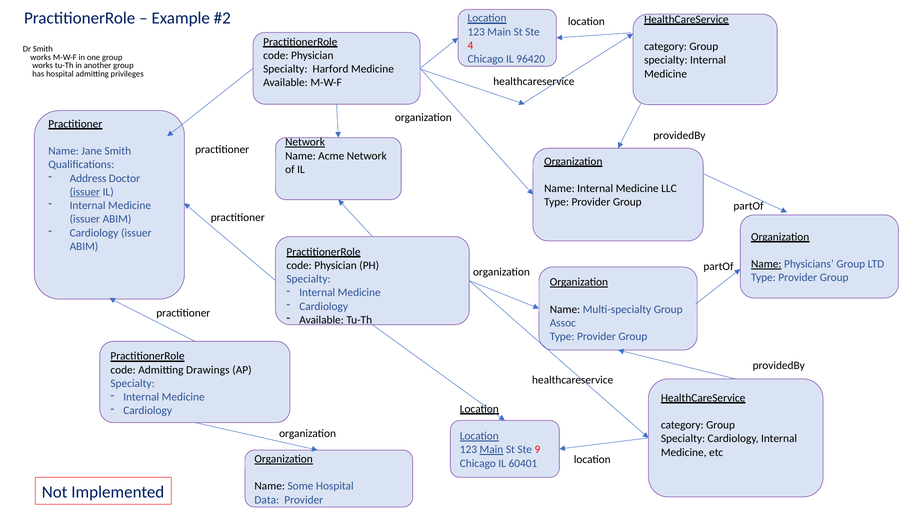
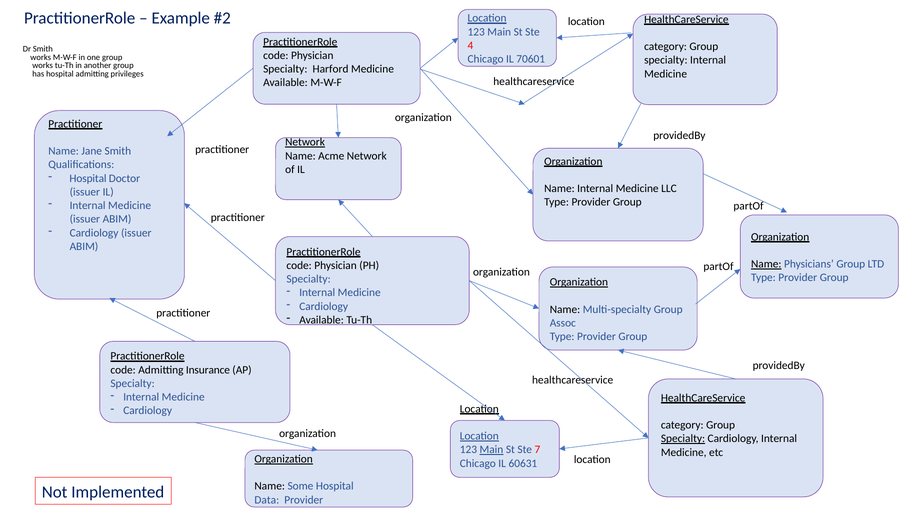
96420: 96420 -> 70601 (531, 59)
Address: Address -> Hospital (88, 178)
issuer underline: present -> none (85, 192)
Drawings: Drawings -> Insurance (208, 370)
Specialty underline: none -> present (683, 439)
9: 9 -> 7 (537, 450)
60401: 60401 -> 60631 (523, 464)
